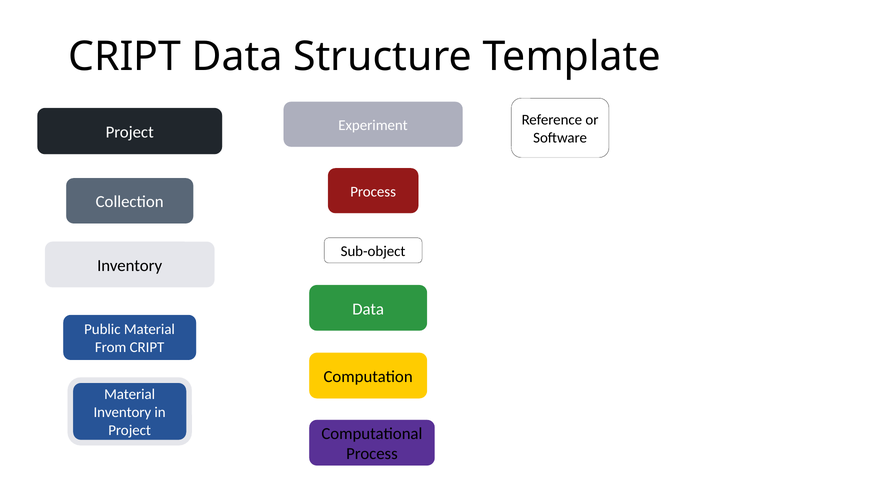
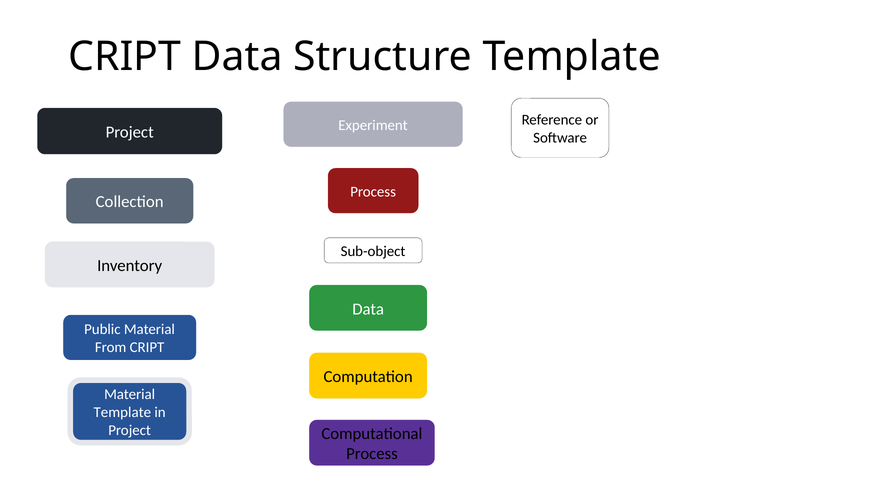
Inventory: Inventory -> Template (122, 412)
